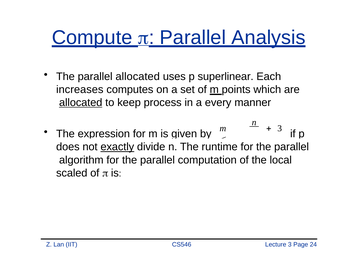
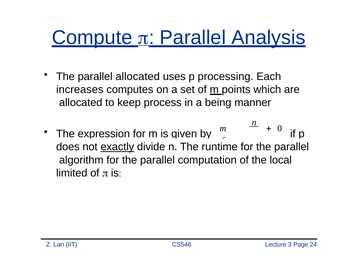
superlinear: superlinear -> processing (226, 76)
allocated underline: present -> none (81, 102)
every: every -> being (218, 102)
3: 3 -> 0 (280, 128)
scaled: scaled -> limited (72, 173)
